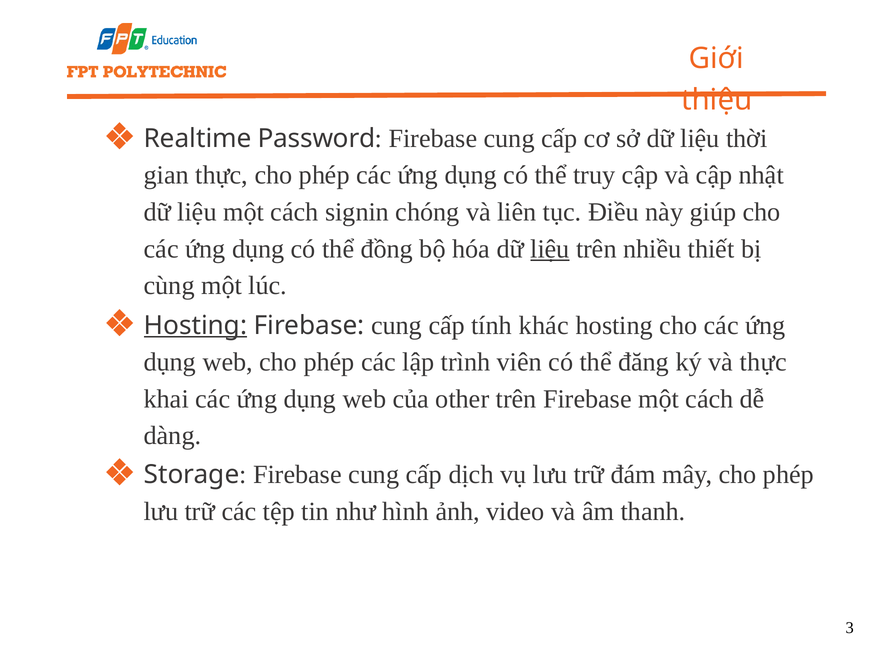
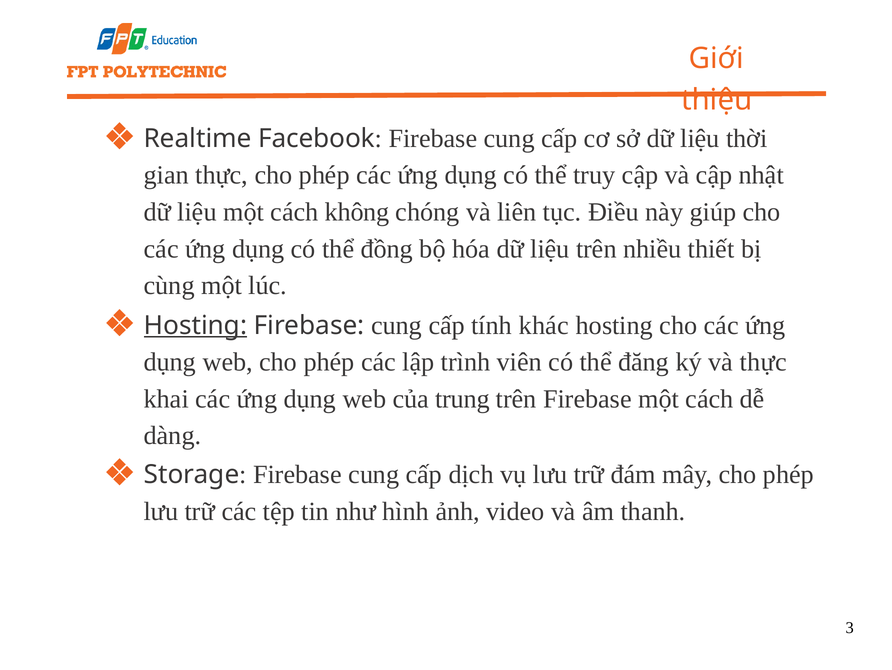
Password: Password -> Facebook (317, 139)
signin: signin -> không (357, 212)
liệu underline: present -> none (550, 249)
other: other -> trung (462, 399)
